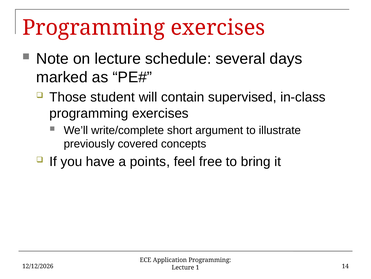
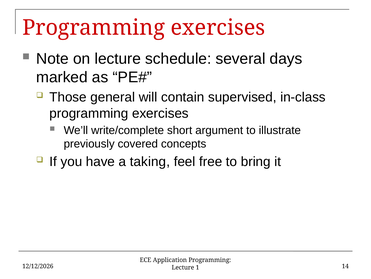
student: student -> general (113, 97)
points: points -> taking (150, 161)
